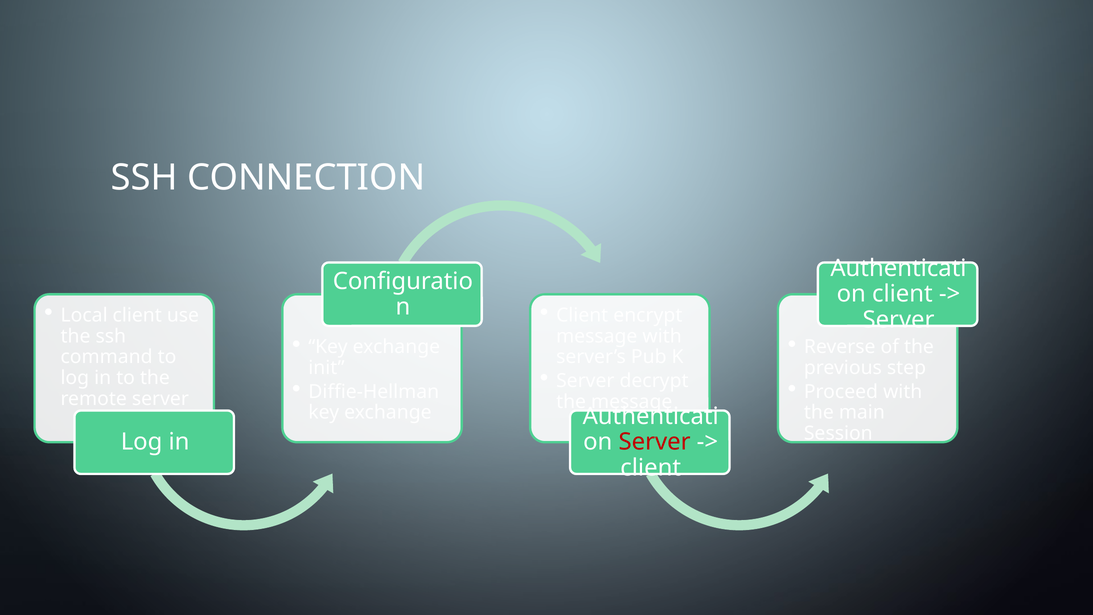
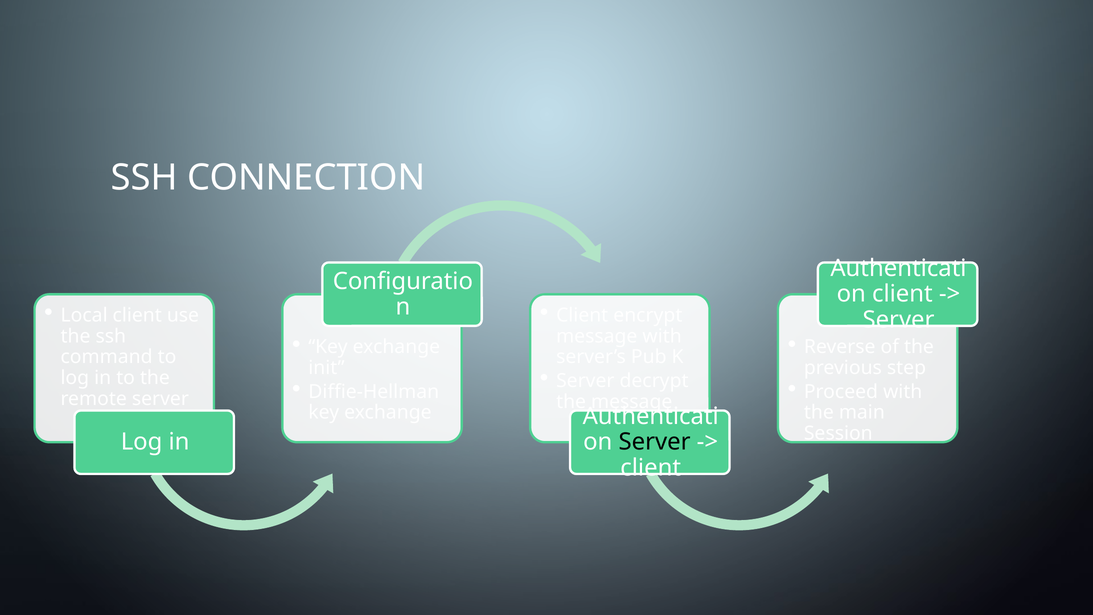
Server colour: red -> black (655, 442)
